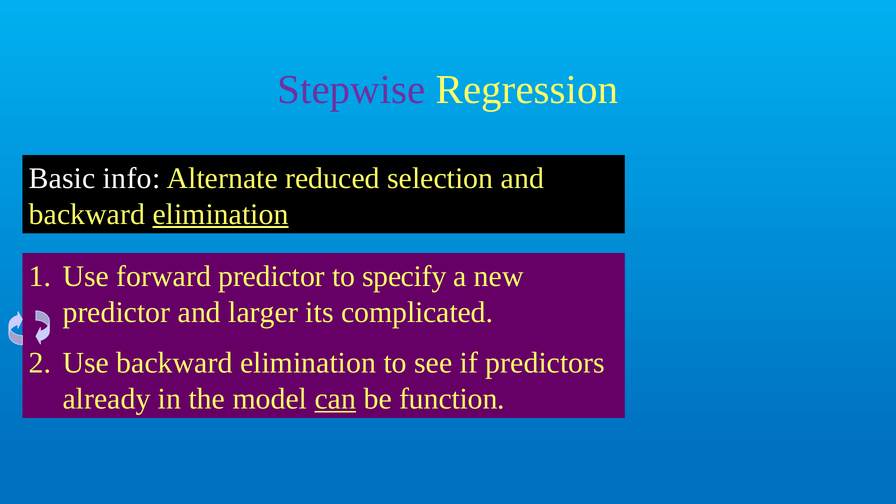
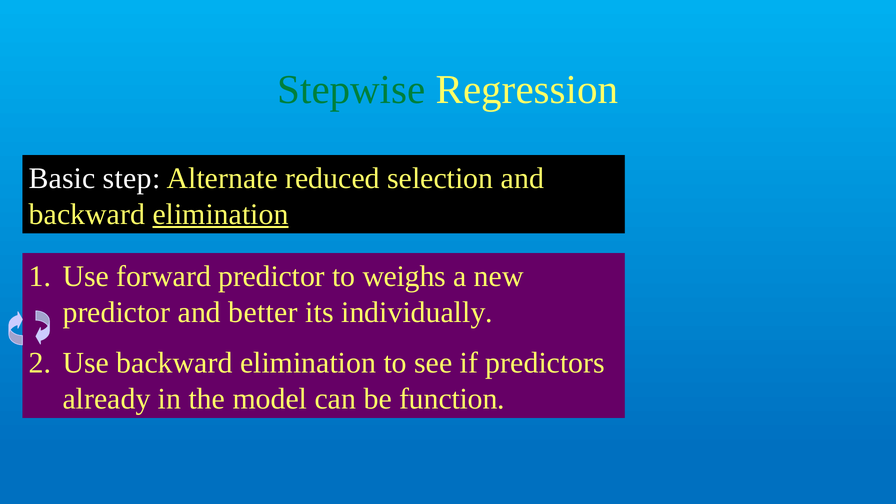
Stepwise colour: purple -> green (351, 90)
info: info -> step (132, 178)
specify: specify -> weighs (404, 276)
larger: larger -> better (263, 312)
complicated: complicated -> individually (417, 312)
can underline: present -> none (335, 399)
